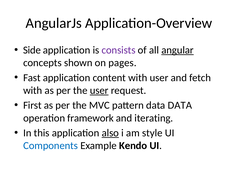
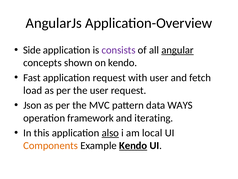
on pages: pages -> kendo (123, 63)
application content: content -> request (109, 77)
with: with -> load (33, 90)
user underline: present -> none (99, 90)
First: First -> Json (32, 105)
data DATA: DATA -> WAYS (180, 105)
style: style -> local (152, 133)
Components colour: blue -> orange (51, 145)
Kendo underline: none -> present (133, 145)
